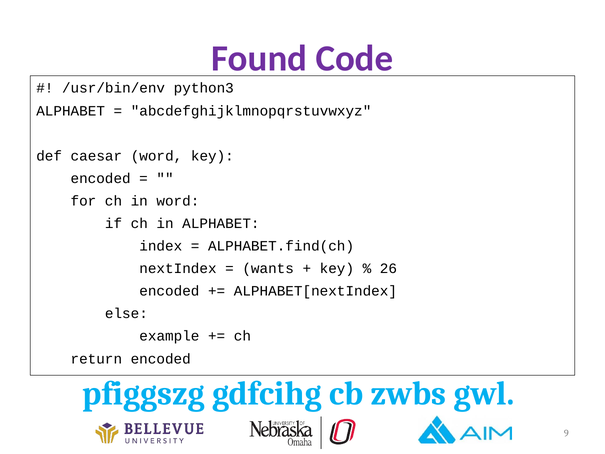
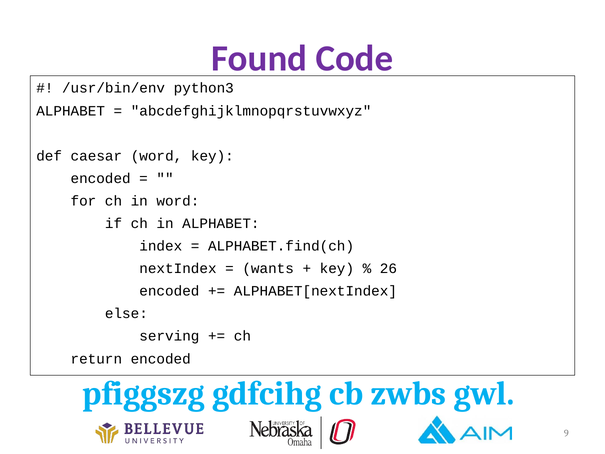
example: example -> serving (169, 336)
